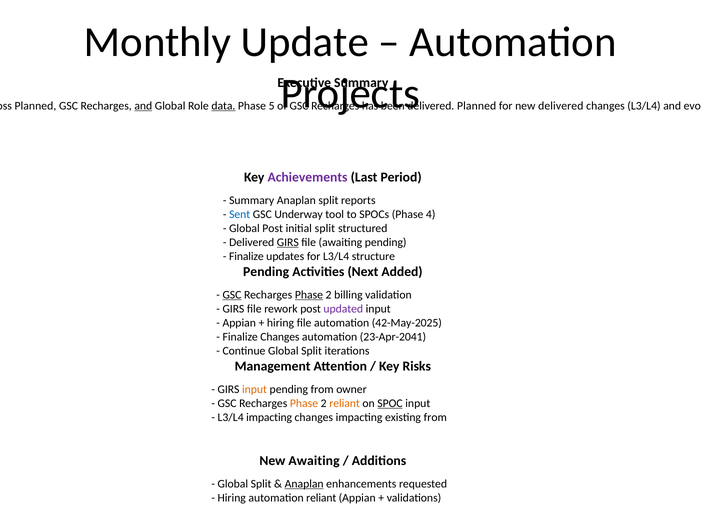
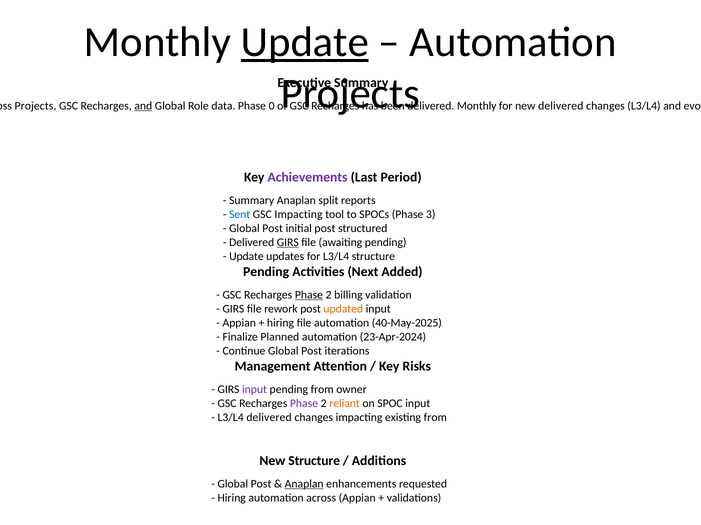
Update underline: none -> present (305, 42)
Planned: Planned -> Projects (35, 106)
data underline: present -> none (223, 106)
5: 5 -> 0 (272, 106)
delivered Planned: Planned -> Monthly (477, 106)
GSC Underway: Underway -> Impacting (298, 215)
4: 4 -> 3 (431, 215)
initial split: split -> post (325, 229)
Finalize: Finalize -> Update (246, 257)
GSC underline: present -> none (232, 295)
updated colour: purple -> orange (343, 309)
42-May-2025: 42-May-2025 -> 40-May-2025 (407, 323)
Finalize Changes: Changes -> Planned (280, 337)
23-Apr-2041: 23-Apr-2041 -> 23-Apr-2024 (393, 337)
Continue Global Split: Split -> Post (312, 351)
input colour: orange -> purple (255, 390)
Phase colour: orange -> purple (304, 404)
SPOC underline: present -> none (390, 404)
L3/L4 impacting: impacting -> delivered (269, 418)
New Awaiting: Awaiting -> Structure (314, 461)
Split: Split -> Post (261, 484)
automation reliant: reliant -> across (321, 498)
